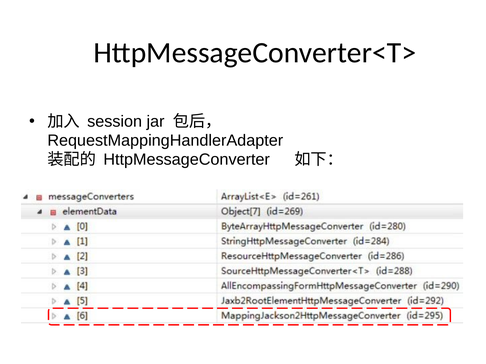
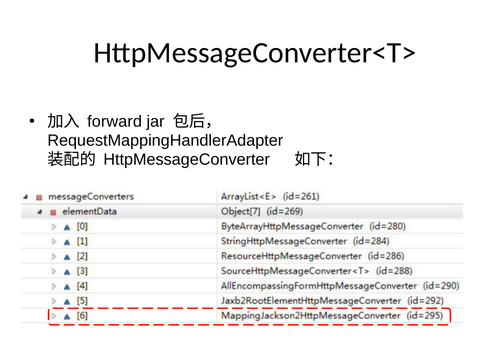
session: session -> forward (115, 122)
